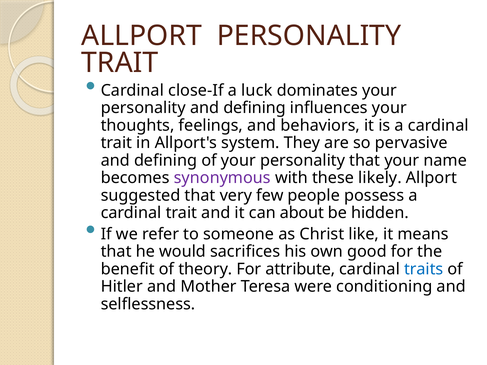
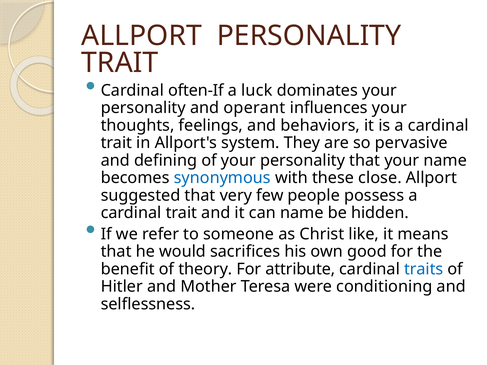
close-If: close-If -> often-If (196, 90)
personality and defining: defining -> operant (254, 108)
synonymous colour: purple -> blue (222, 178)
likely: likely -> close (380, 178)
can about: about -> name (302, 213)
